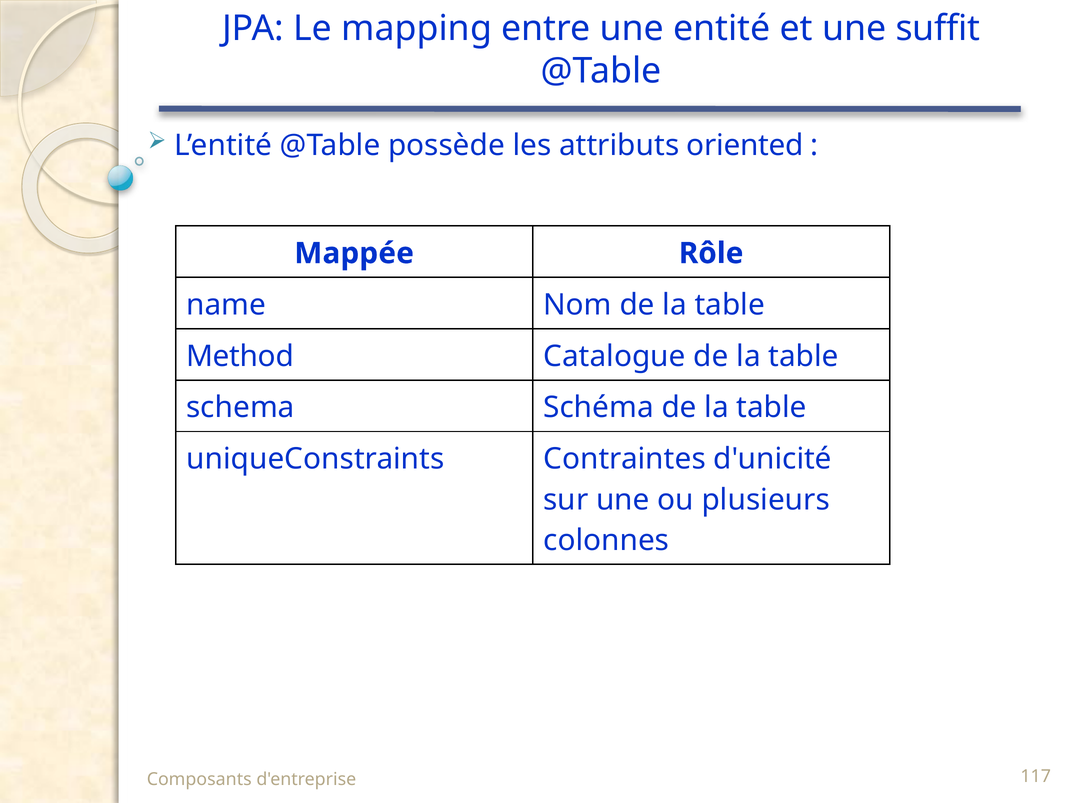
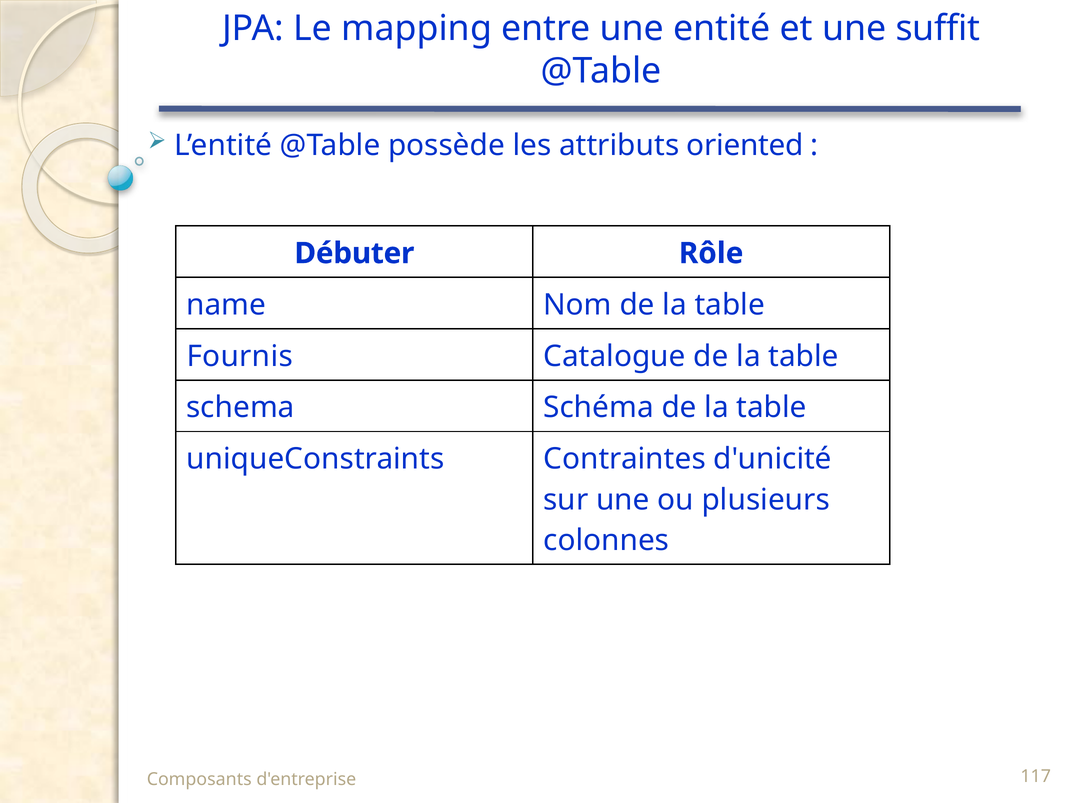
Mappée: Mappée -> Débuter (354, 253)
Method: Method -> Fournis (240, 356)
